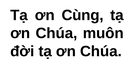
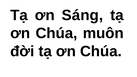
Cùng: Cùng -> Sáng (82, 15)
